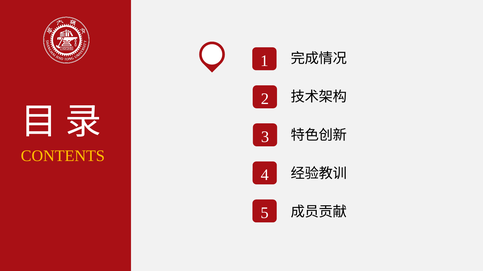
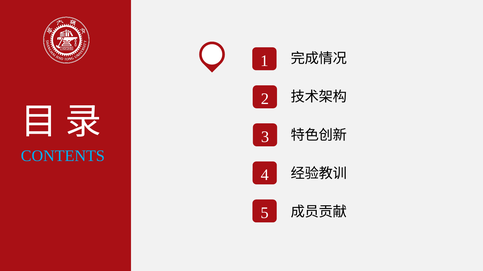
CONTENTS colour: yellow -> light blue (63, 156)
